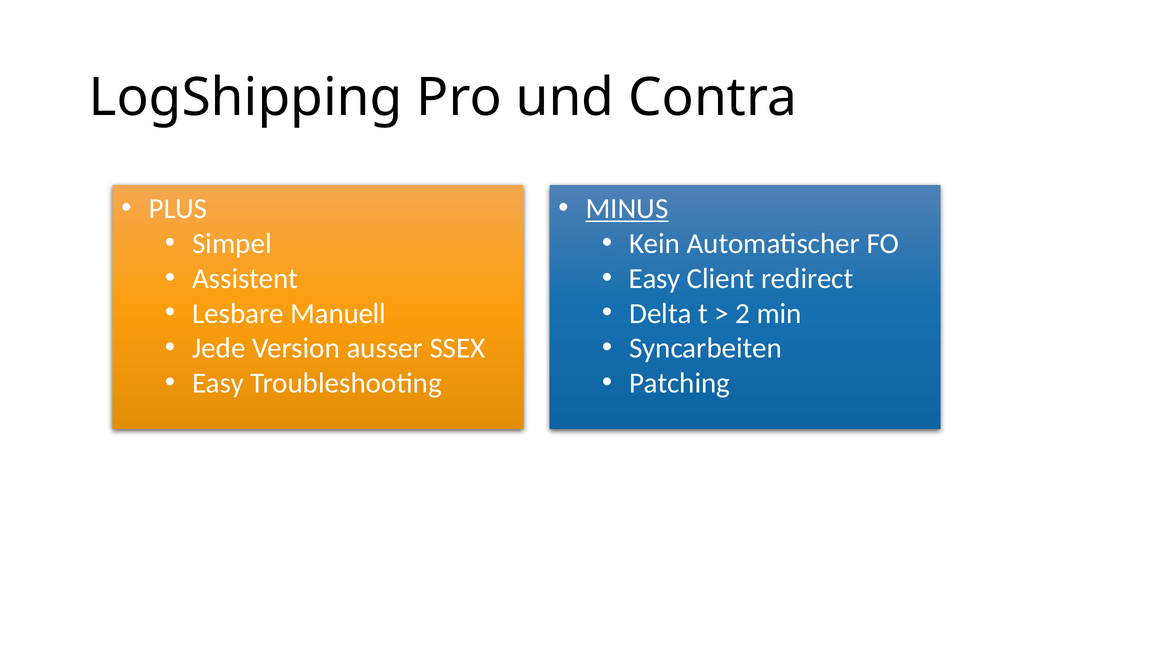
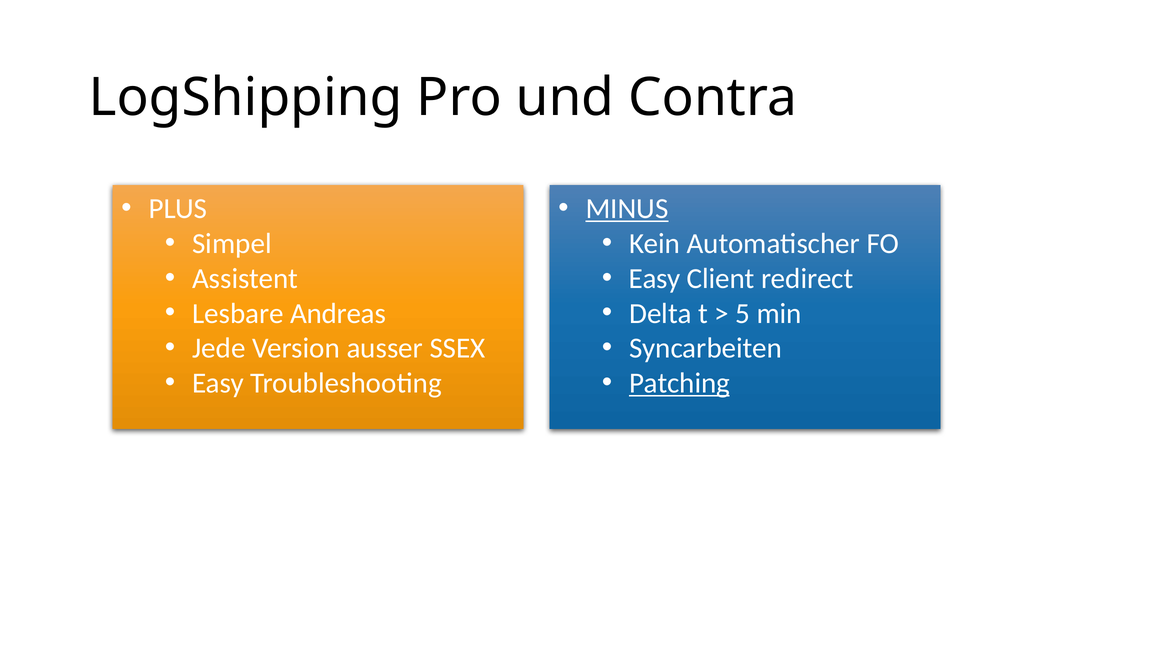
Manuell: Manuell -> Andreas (338, 314)
2: 2 -> 5 (743, 314)
Patching underline: none -> present (679, 383)
